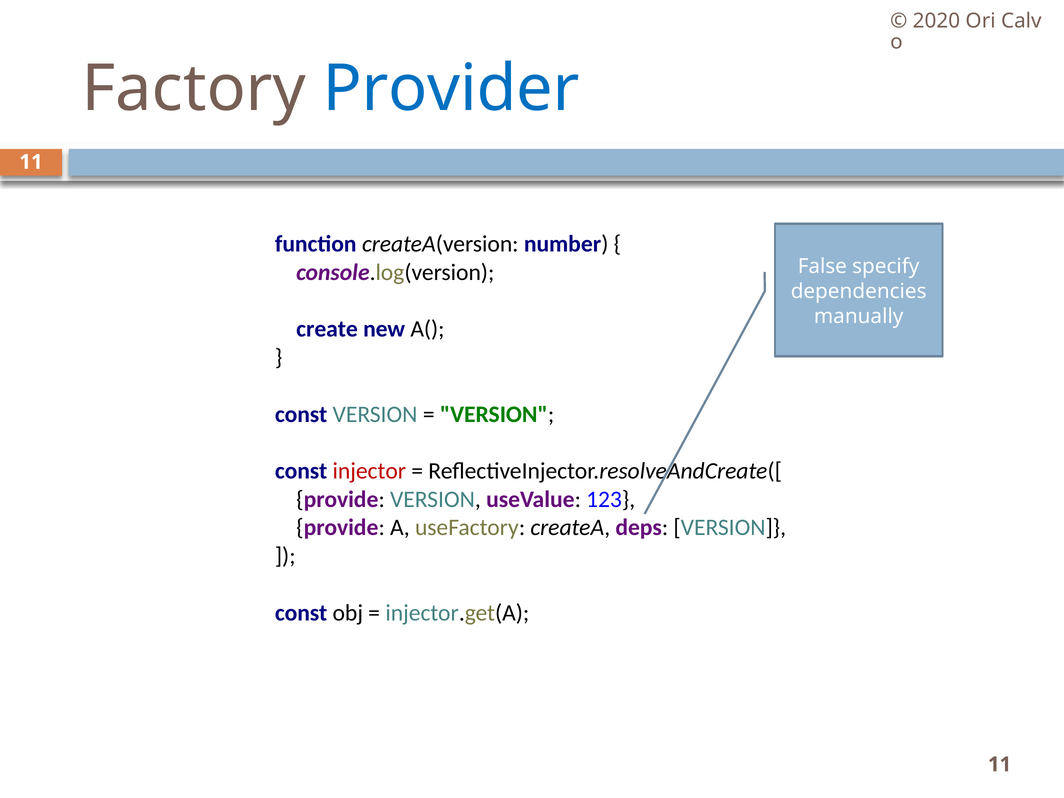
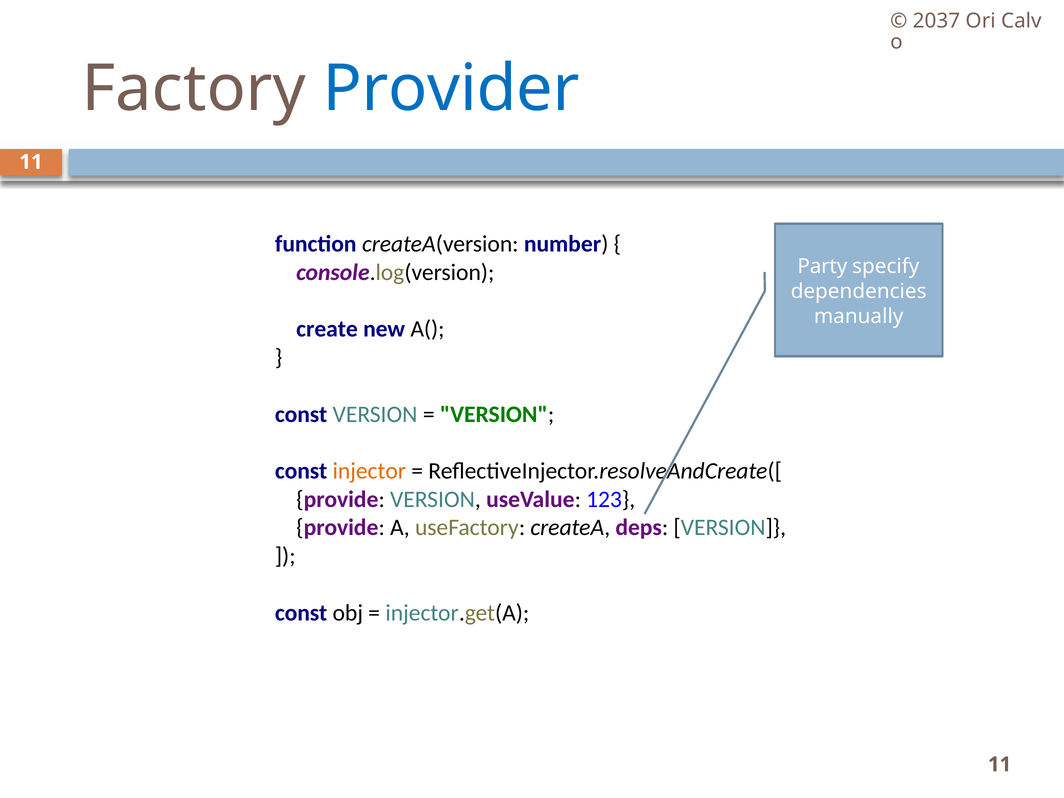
2020: 2020 -> 2037 (936, 21)
False: False -> Party (822, 267)
injector colour: red -> orange (369, 471)
